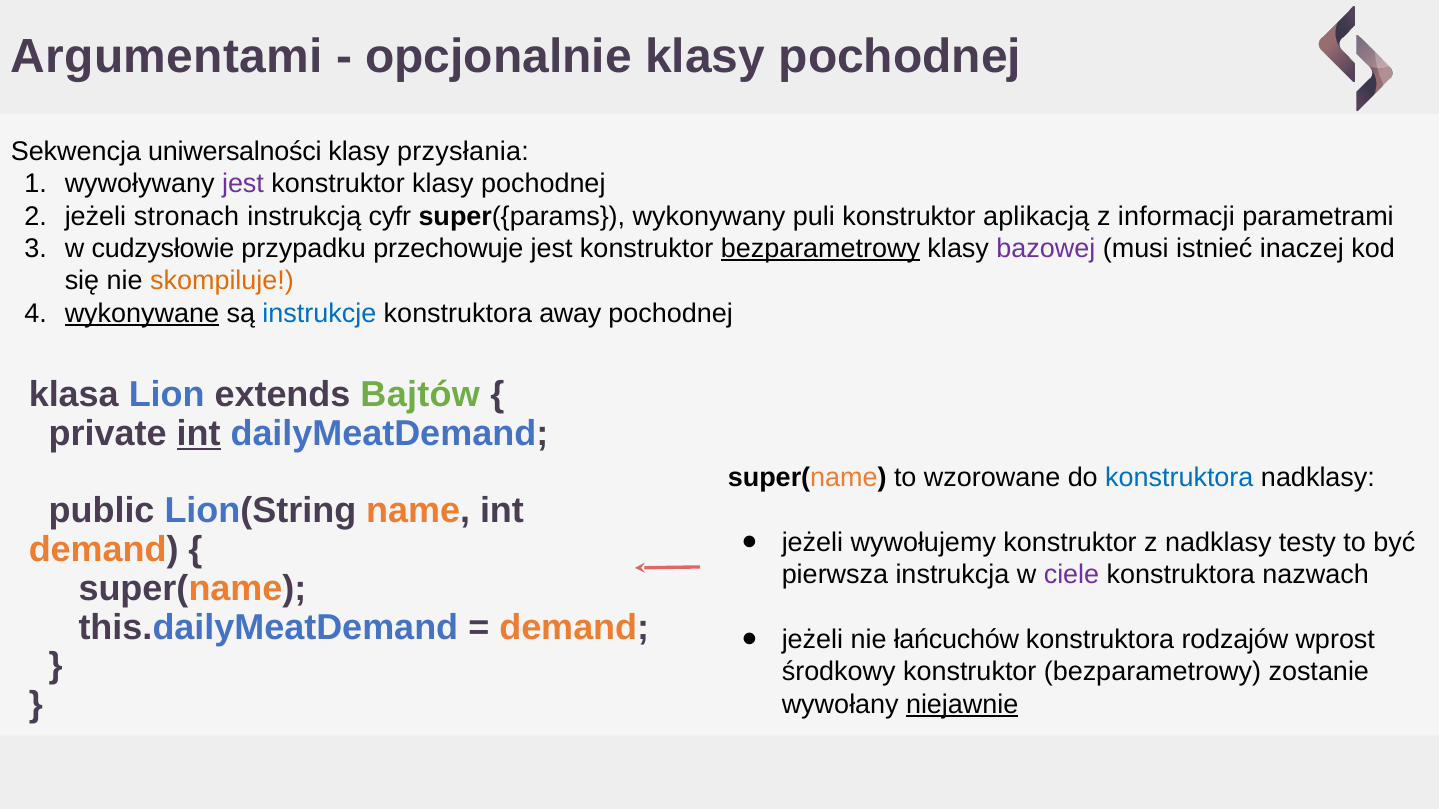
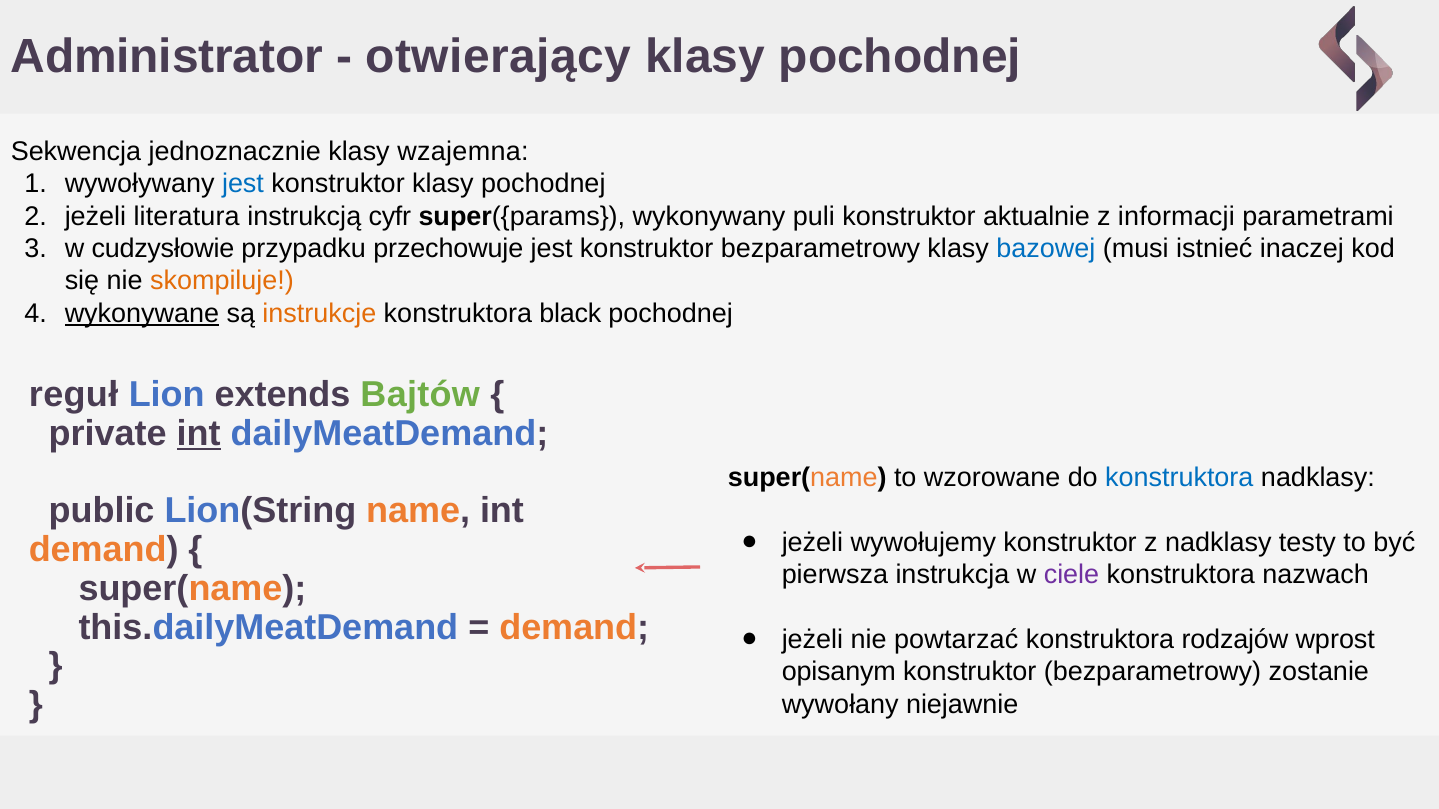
Argumentami: Argumentami -> Administrator (167, 57)
opcjonalnie: opcjonalnie -> otwierający (498, 57)
uniwersalności: uniwersalności -> jednoznacznie (235, 151)
przysłania: przysłania -> wzajemna (463, 151)
jest colour: purple -> blue (243, 184)
stronach: stronach -> literatura (187, 216)
aplikacją: aplikacją -> aktualnie (1036, 216)
bezparametrowy underline: present -> none (820, 249)
bazowej colour: purple -> blue (1046, 249)
instrukcje colour: blue -> orange (319, 313)
away: away -> black (570, 313)
klasa: klasa -> reguł (74, 395)
łańcuchów: łańcuchów -> powtarzać (956, 640)
środkowy: środkowy -> opisanym (839, 672)
niejawnie underline: present -> none (962, 705)
